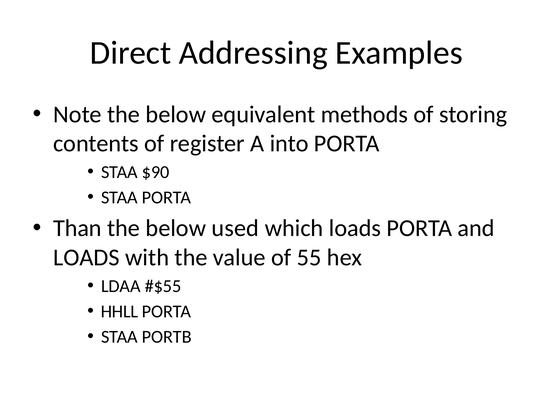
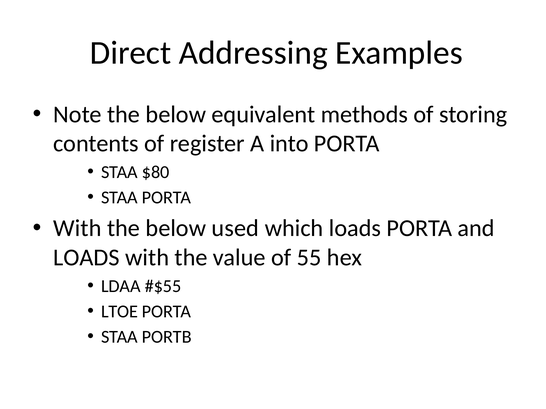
$90: $90 -> $80 (156, 172)
Than: Than -> With (77, 229)
HHLL: HHLL -> LTOE (119, 312)
